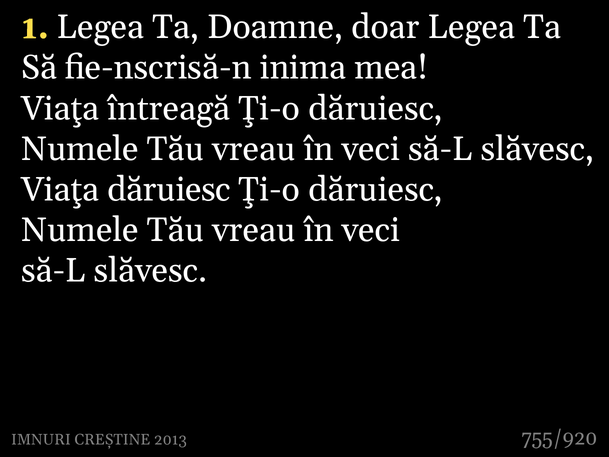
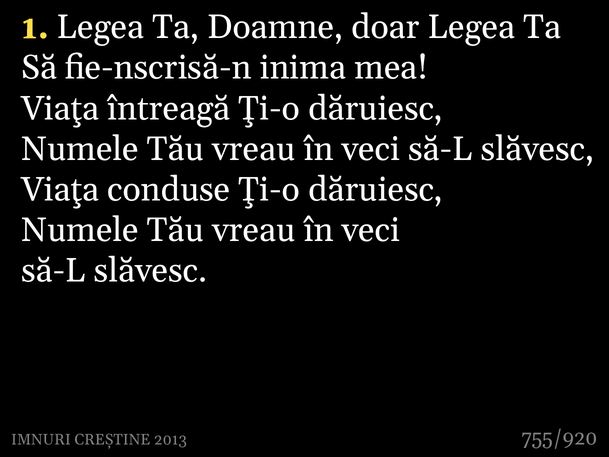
Viaţa dăruiesc: dăruiesc -> conduse (169, 189)
